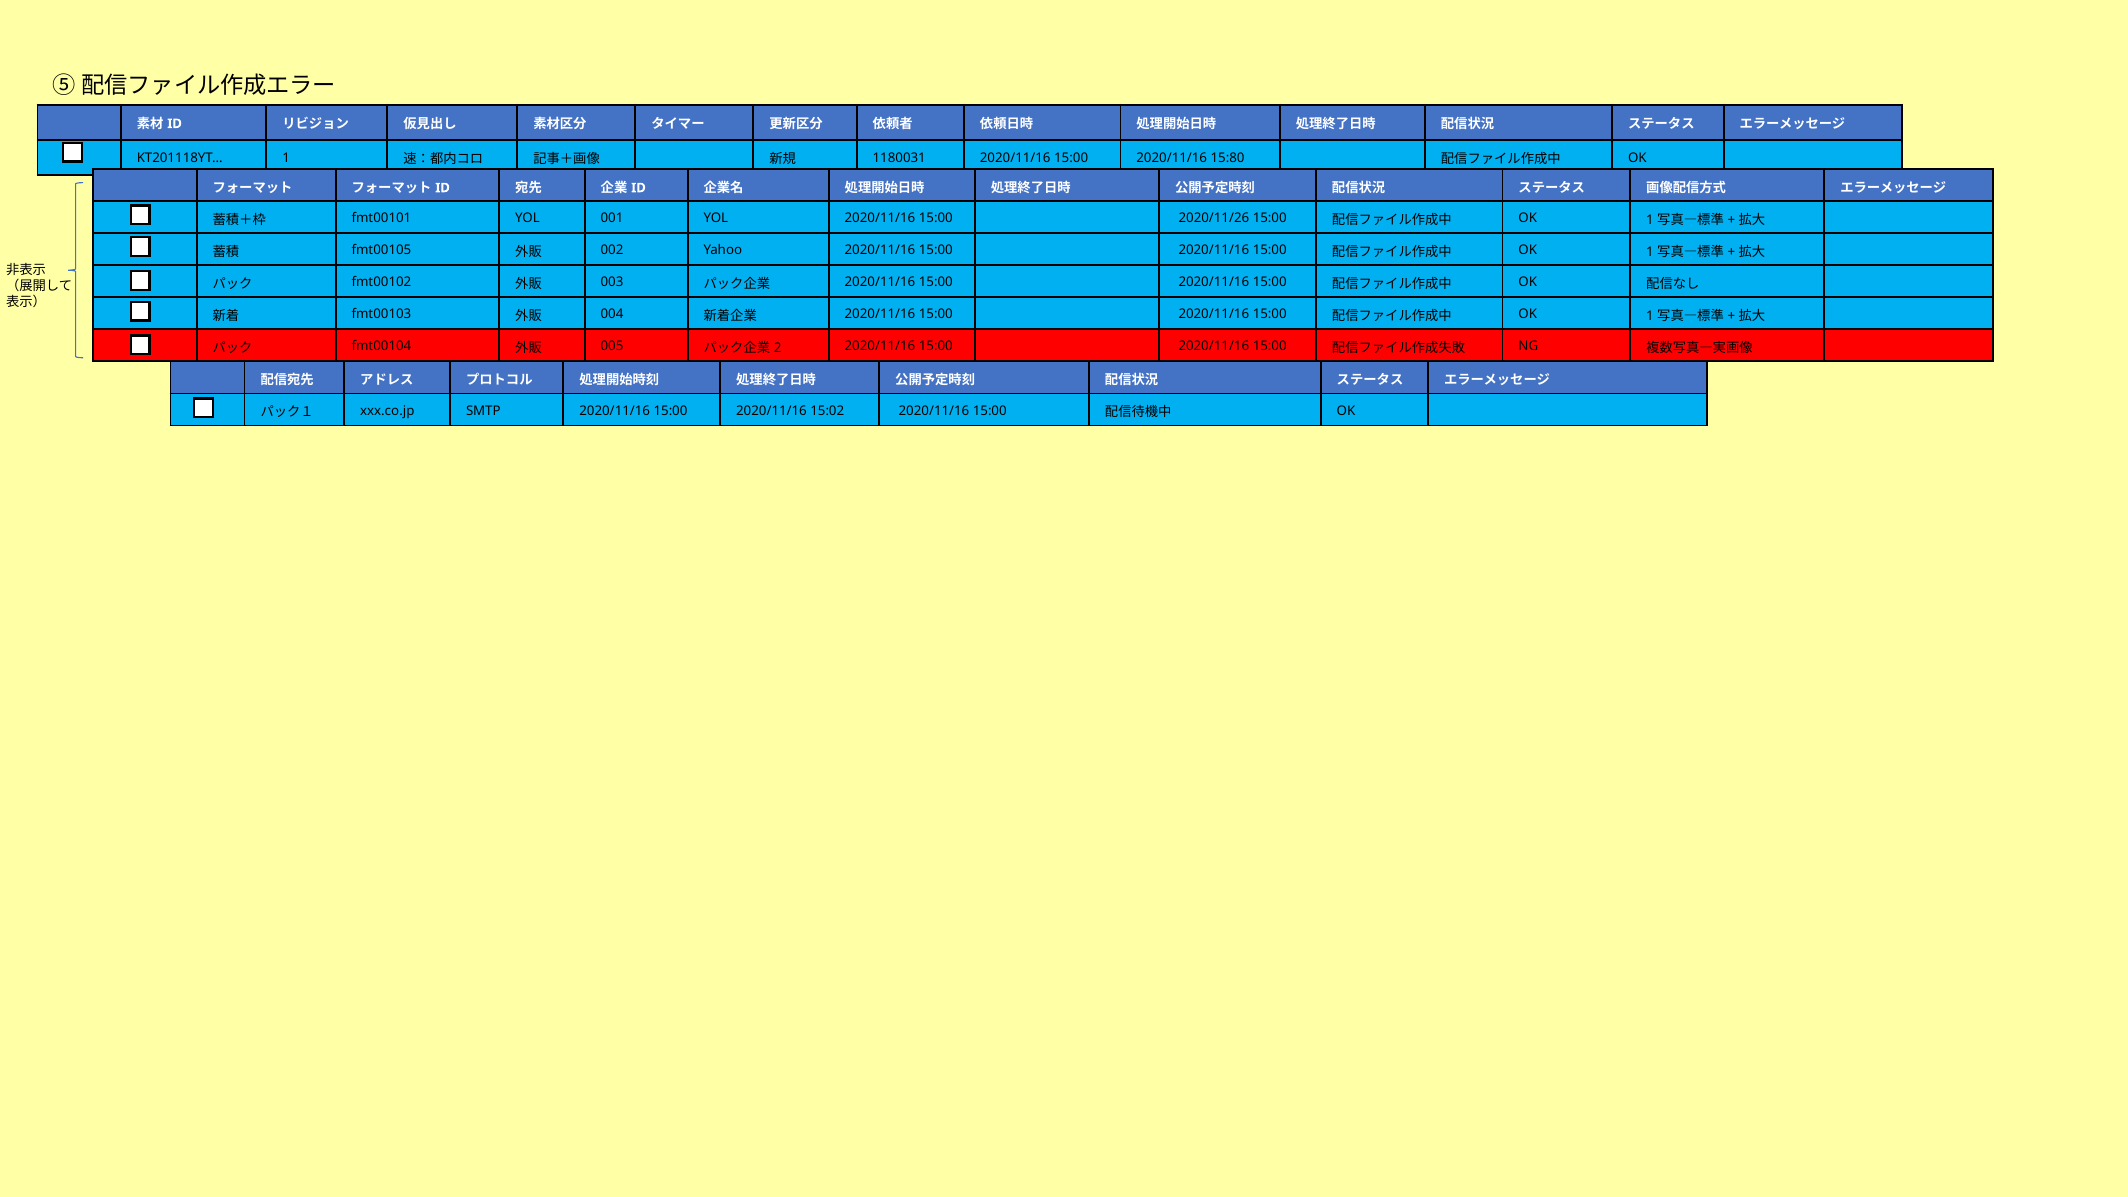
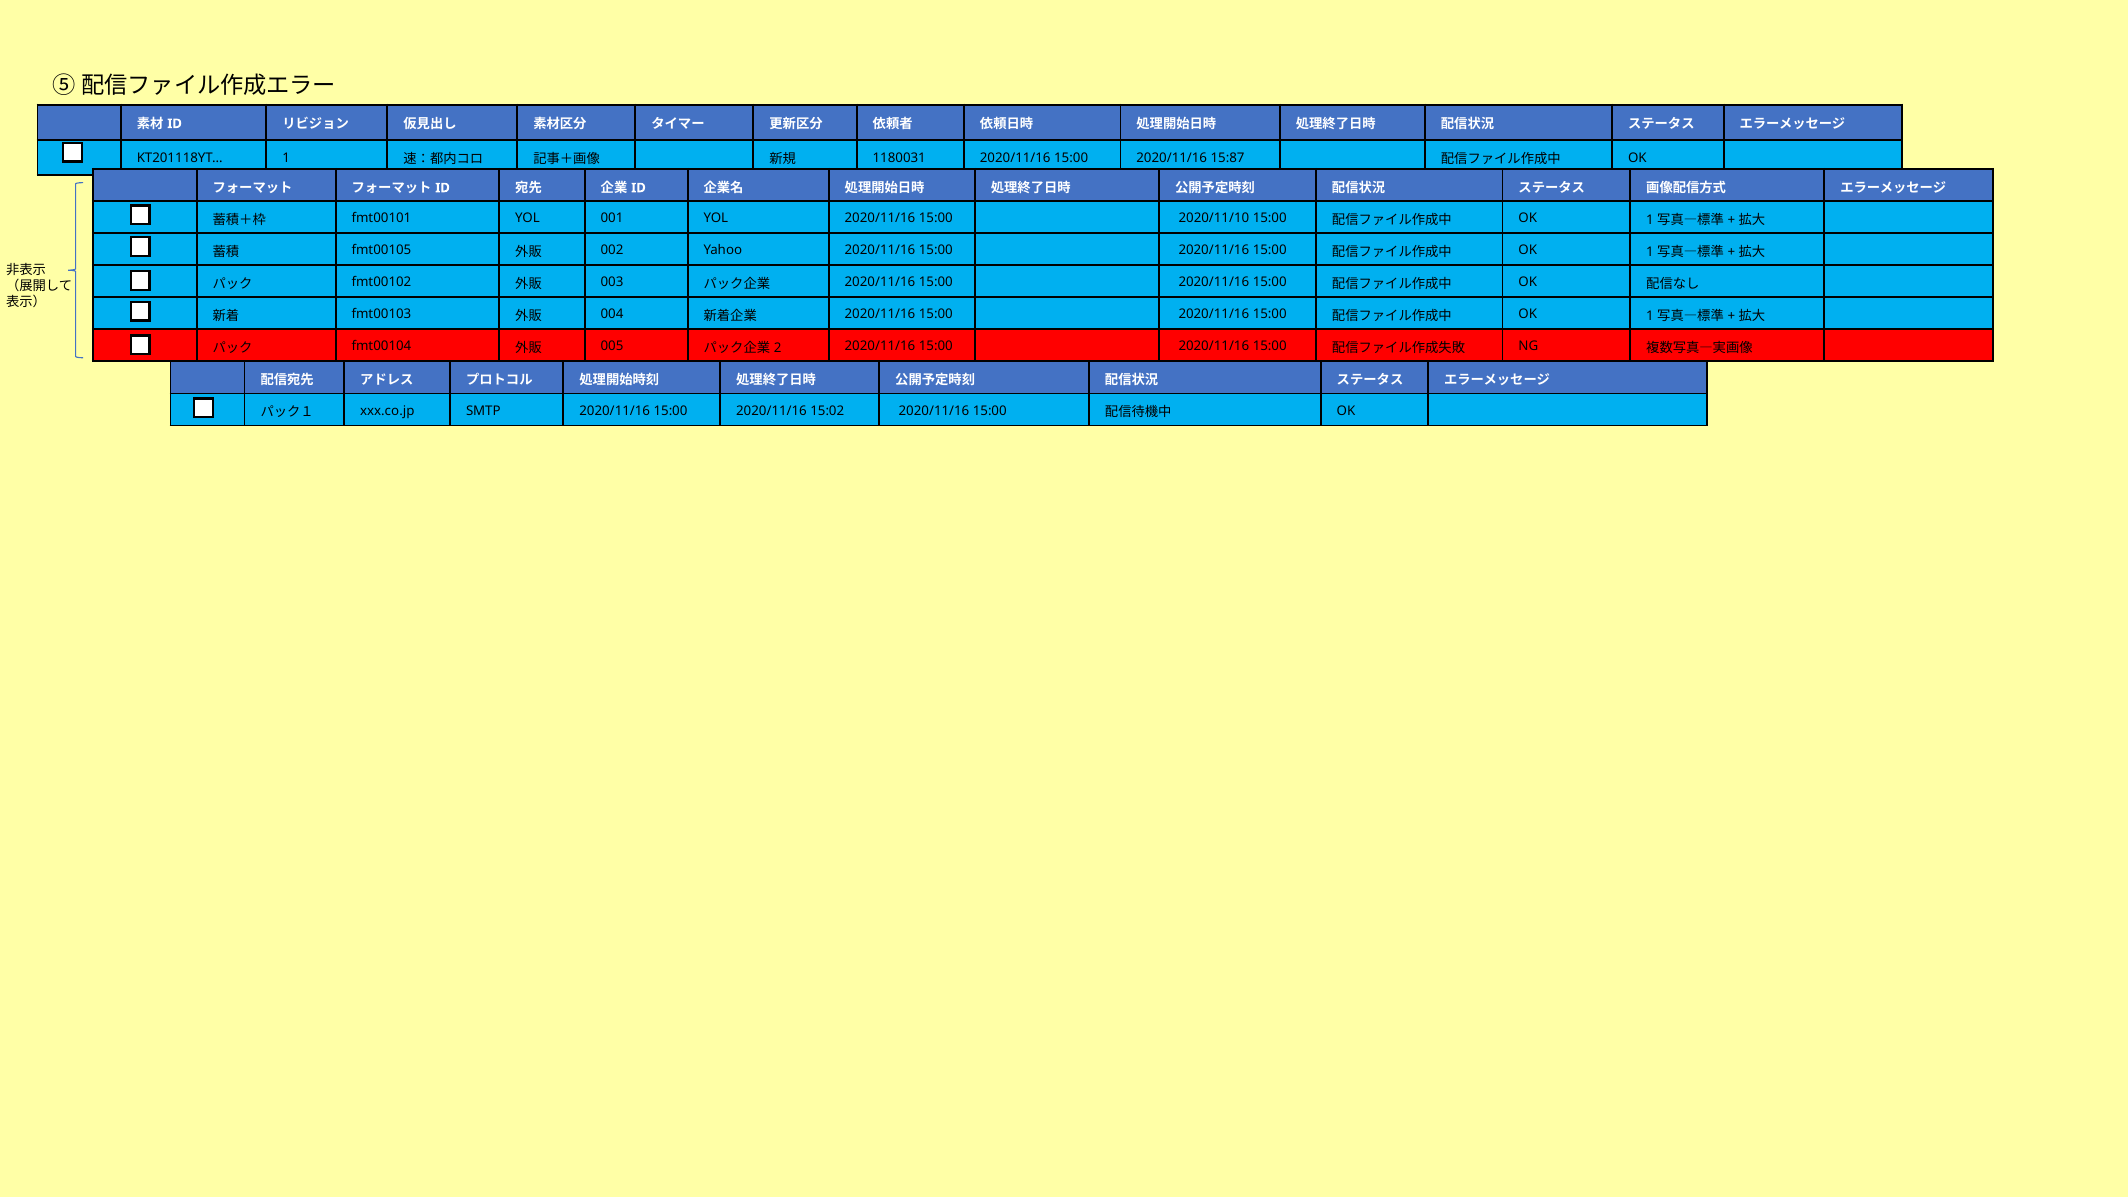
15:80: 15:80 -> 15:87 (1228, 158)
2020/11/26: 2020/11/26 -> 2020/11/10 (1214, 218)
